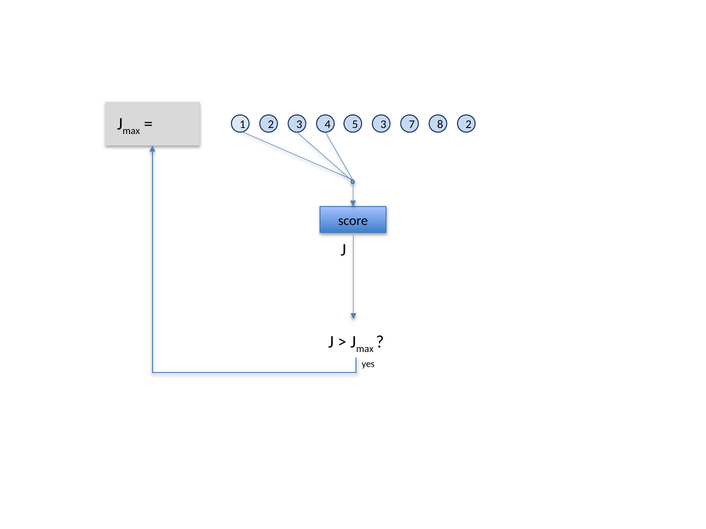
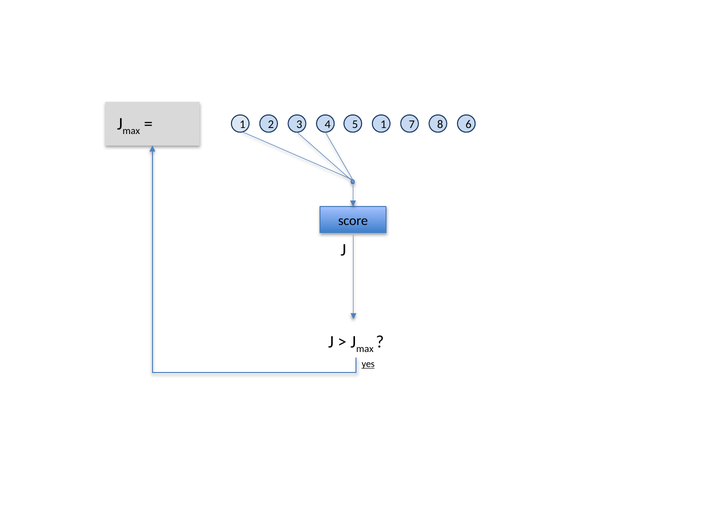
3: 3 -> 1 (383, 124)
8 2: 2 -> 6 (469, 124)
yes underline: none -> present (368, 364)
